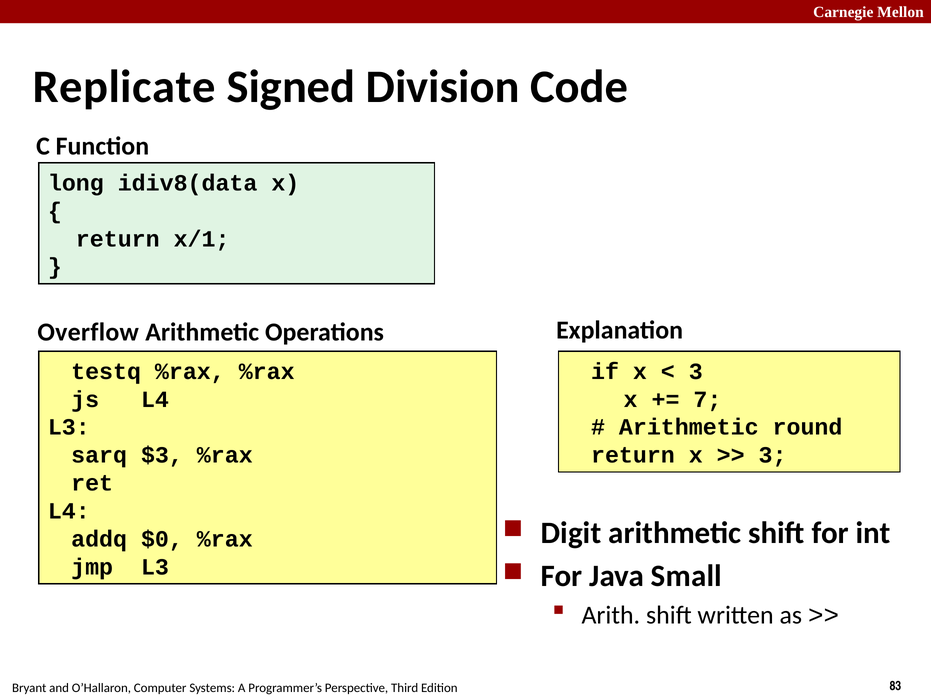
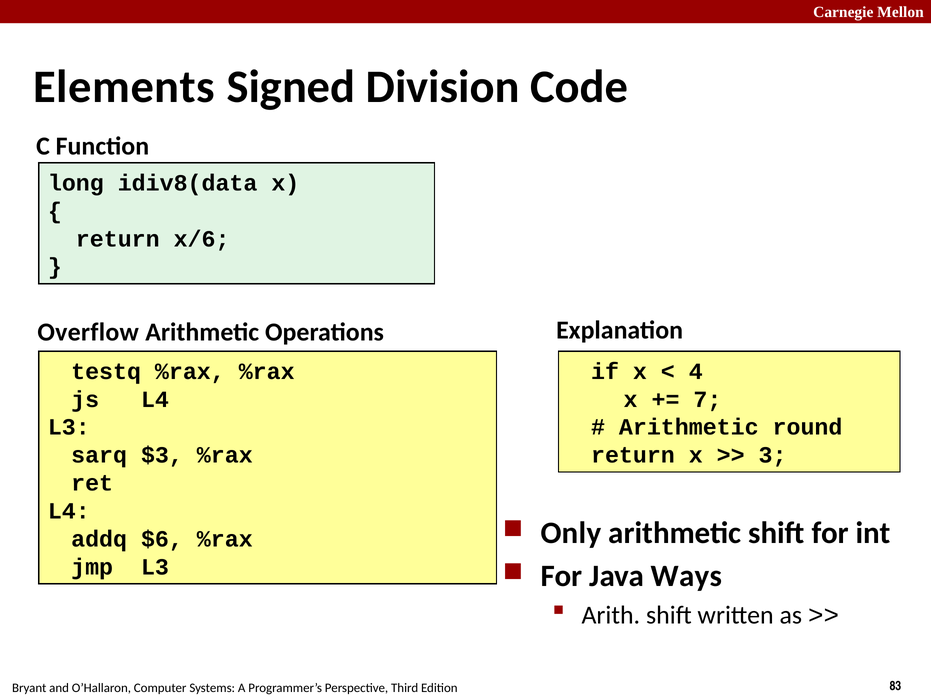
Replicate: Replicate -> Elements (124, 87)
x/1: x/1 -> x/6 (202, 239)
3: 3 -> 4 (696, 372)
Digit: Digit -> Only (571, 533)
$0: $0 -> $6 (162, 539)
Small: Small -> Ways (686, 576)
